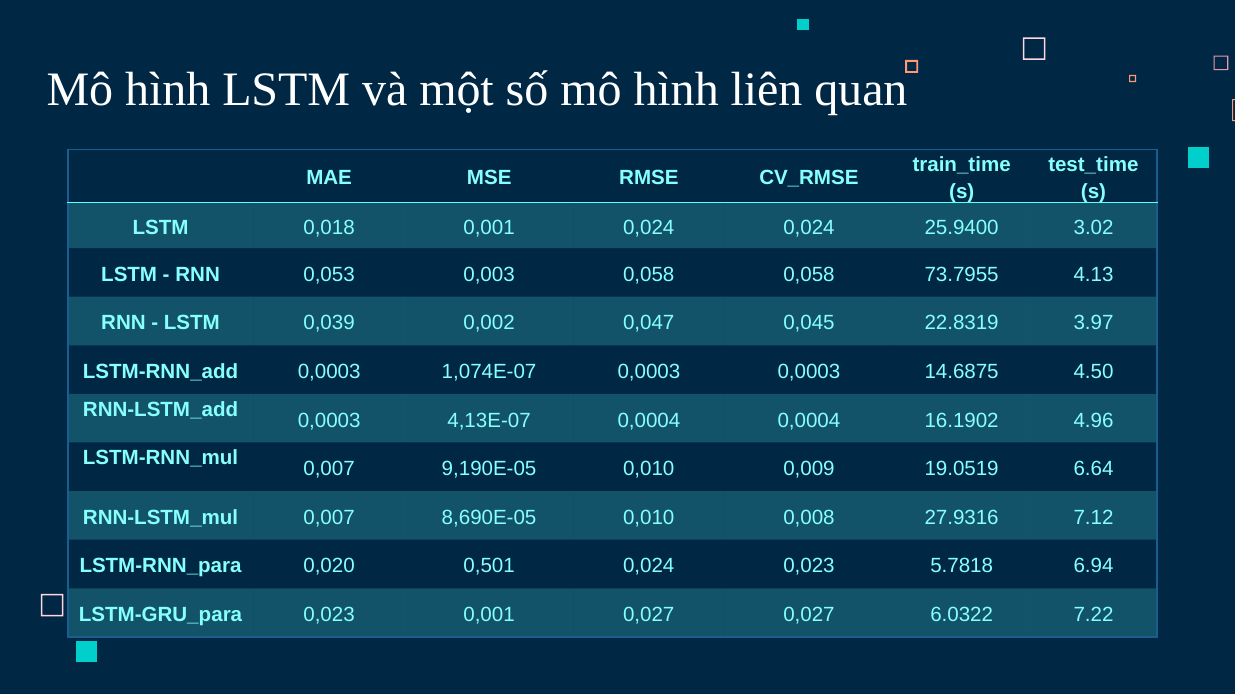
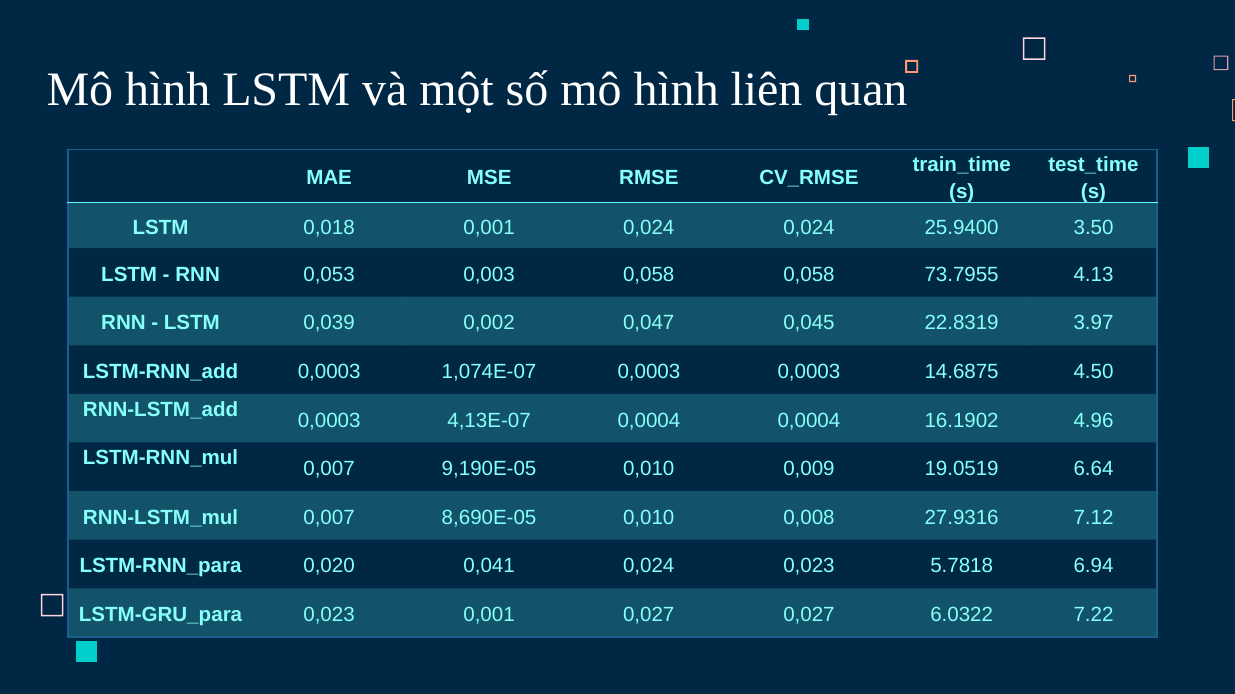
3.02: 3.02 -> 3.50 (1094, 228)
0,501: 0,501 -> 0,041 (489, 567)
